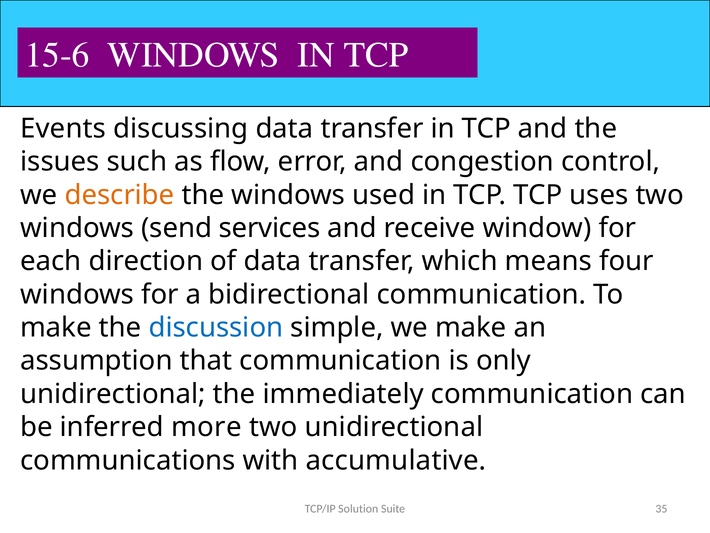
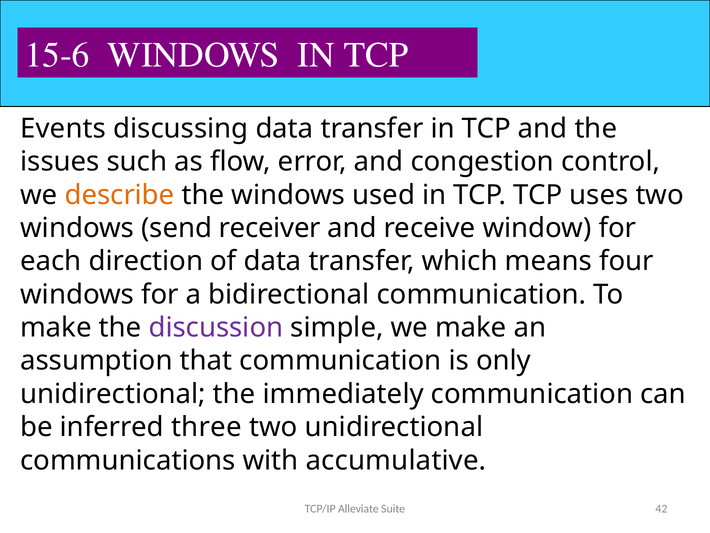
services: services -> receiver (270, 228)
discussion colour: blue -> purple (216, 327)
more: more -> three (206, 427)
Solution: Solution -> Alleviate (358, 509)
35: 35 -> 42 (661, 508)
